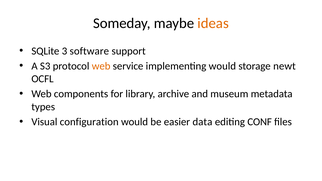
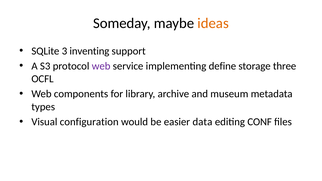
software: software -> inventing (89, 51)
web colour: orange -> purple (101, 66)
implementing would: would -> define (222, 66)
newt: newt -> three (285, 66)
